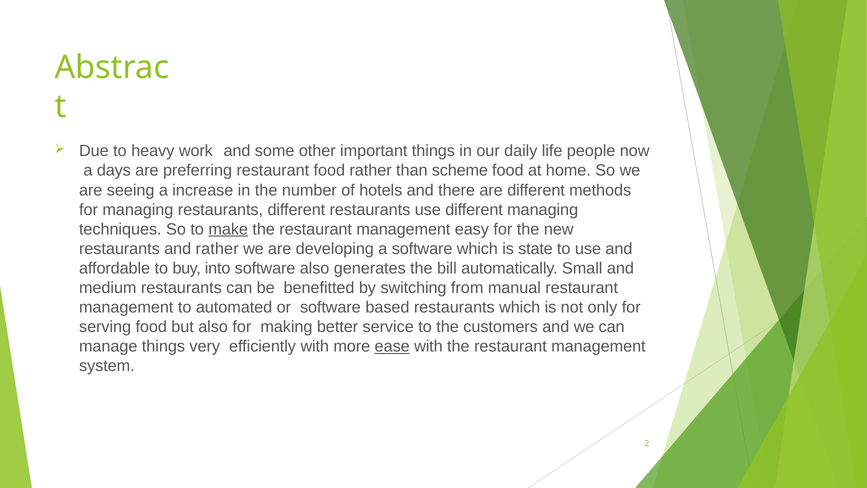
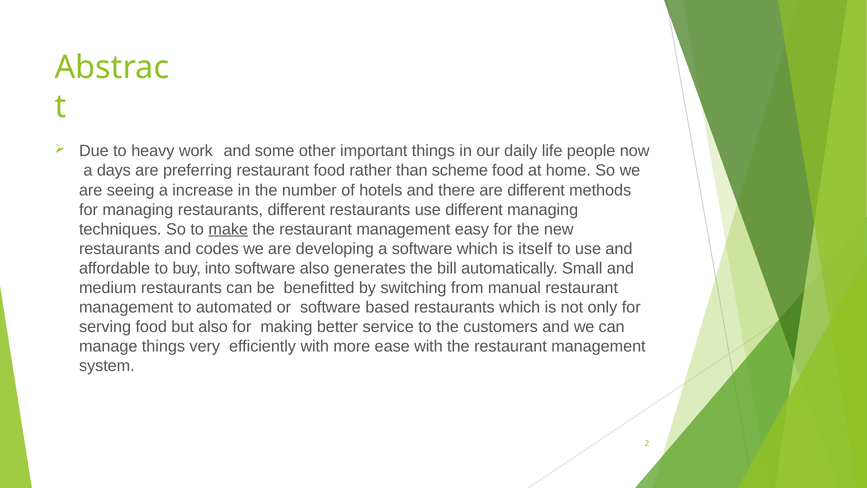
and rather: rather -> codes (217, 249)
state: state -> itself (535, 249)
ease underline: present -> none (392, 346)
